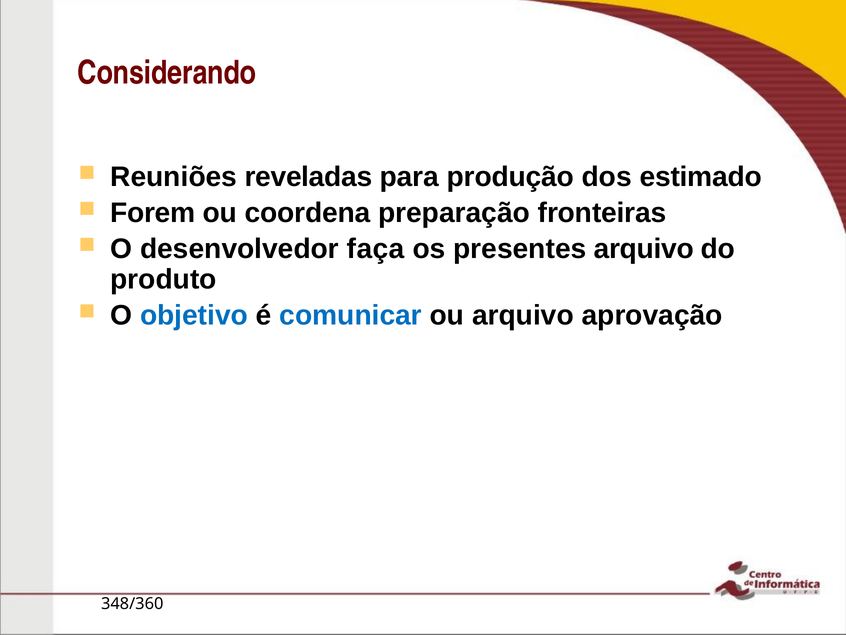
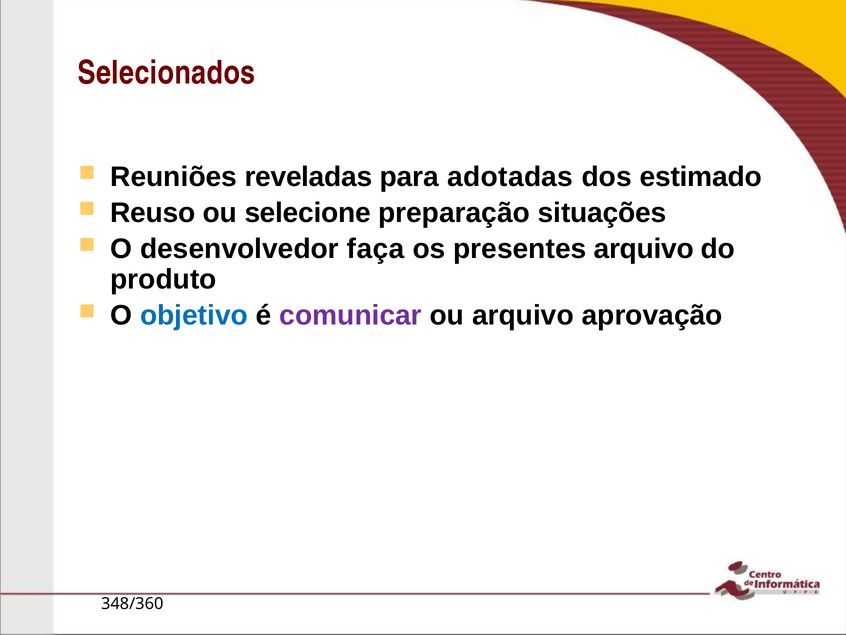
Considerando: Considerando -> Selecionados (167, 73)
produção: produção -> adotadas (510, 177)
Forem: Forem -> Reuso (153, 213)
coordena: coordena -> selecione (308, 213)
fronteiras: fronteiras -> situações (602, 213)
comunicar colour: blue -> purple (351, 315)
